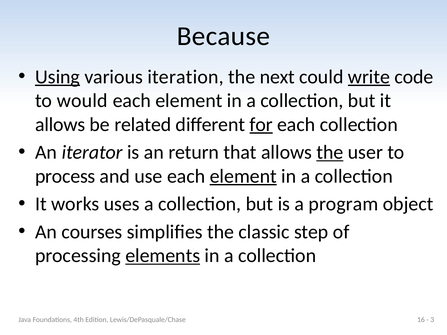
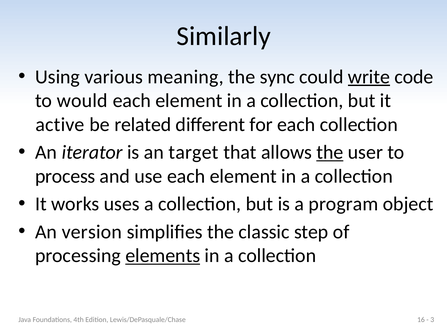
Because: Because -> Similarly (224, 36)
Using underline: present -> none (58, 77)
iteration: iteration -> meaning (186, 77)
next: next -> sync (277, 77)
allows: allows -> active (60, 125)
for underline: present -> none (261, 125)
return: return -> target (194, 152)
element underline: present -> none (243, 176)
courses: courses -> version (92, 232)
